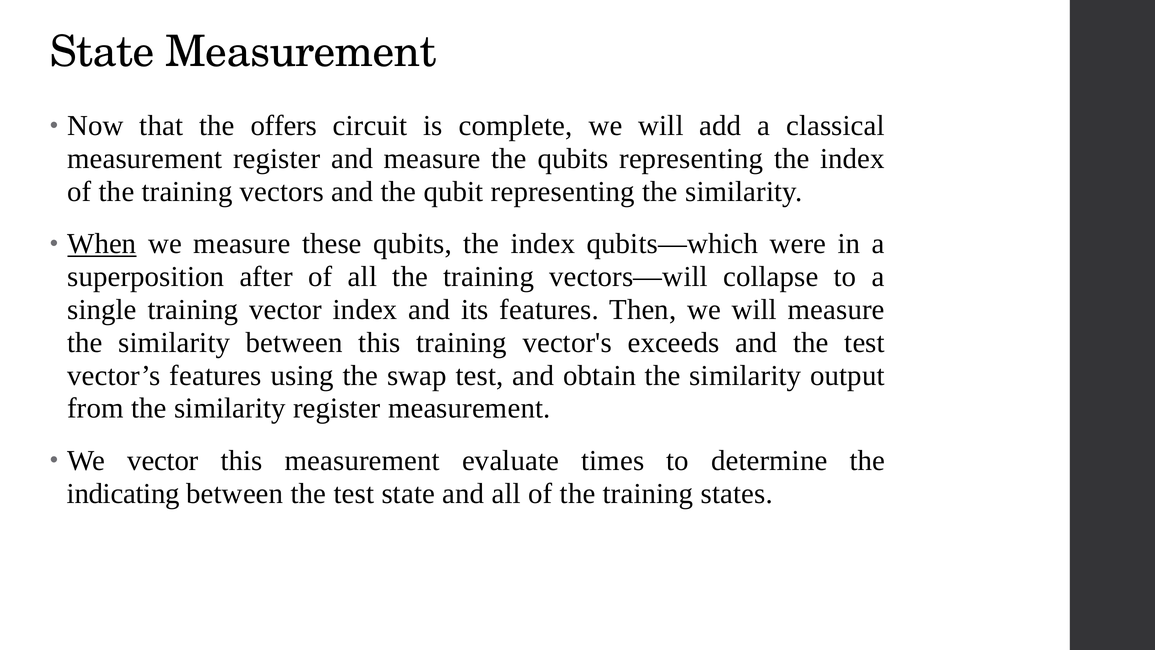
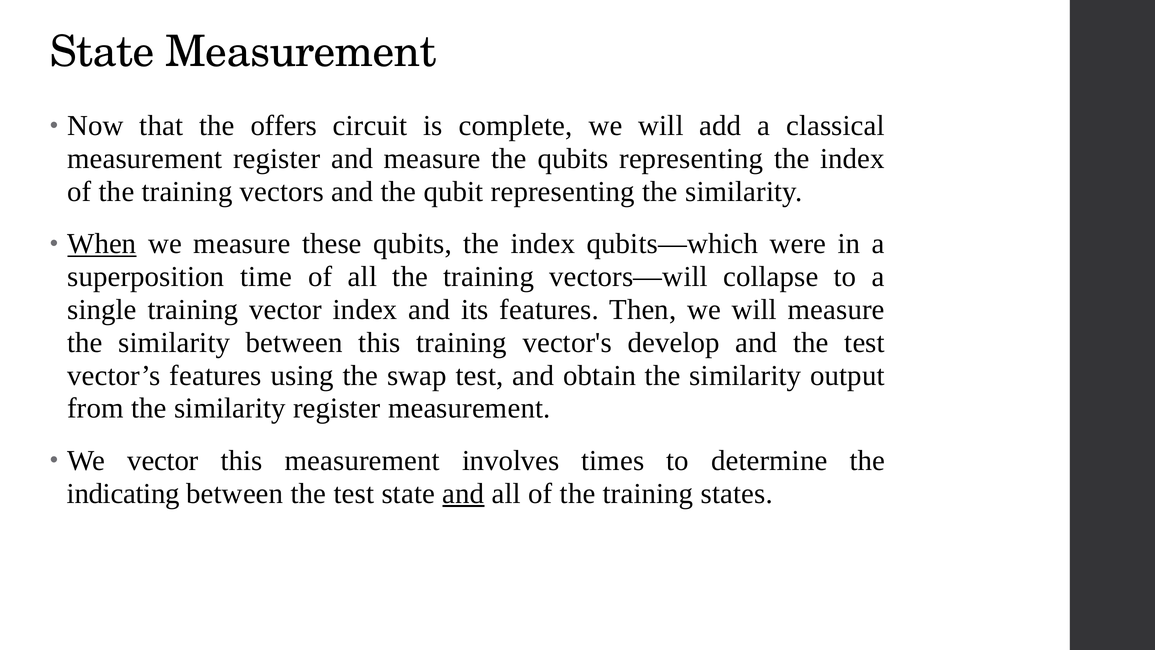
after: after -> time (266, 277)
exceeds: exceeds -> develop (674, 342)
evaluate: evaluate -> involves (511, 460)
and underline: none -> present (463, 493)
